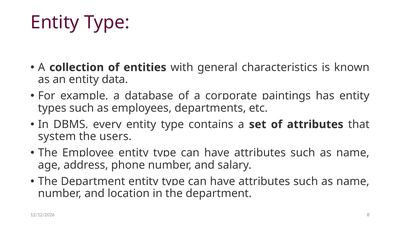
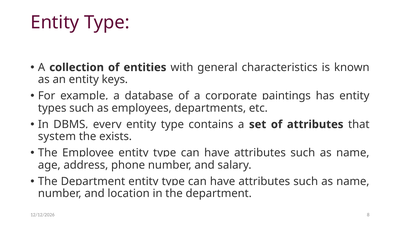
data: data -> keys (115, 80)
users: users -> exists (116, 137)
